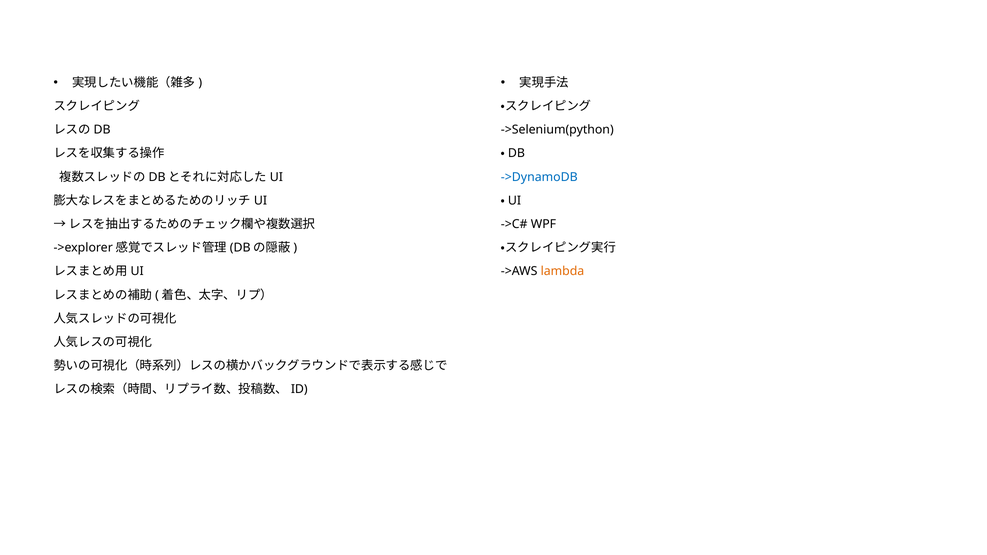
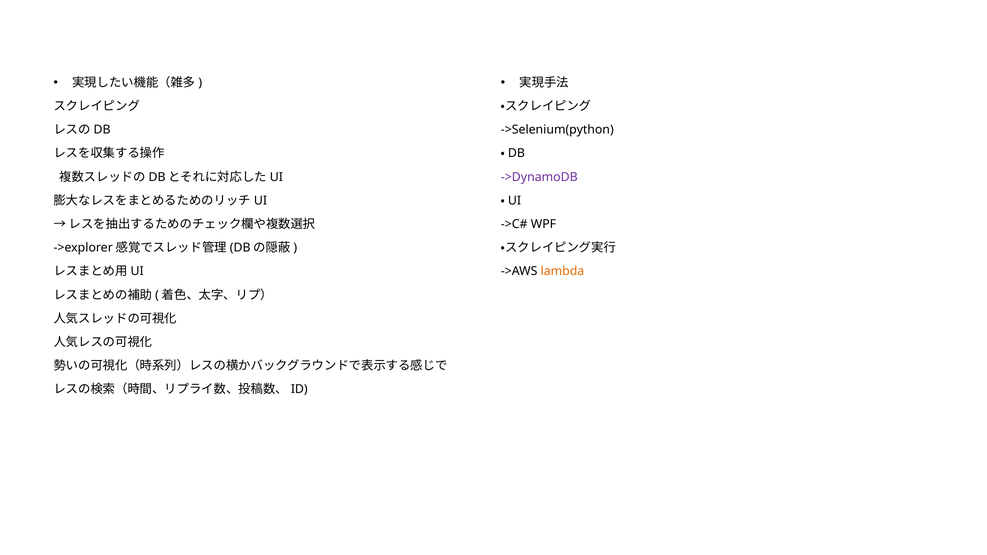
->DynamoDB colour: blue -> purple (539, 177)
